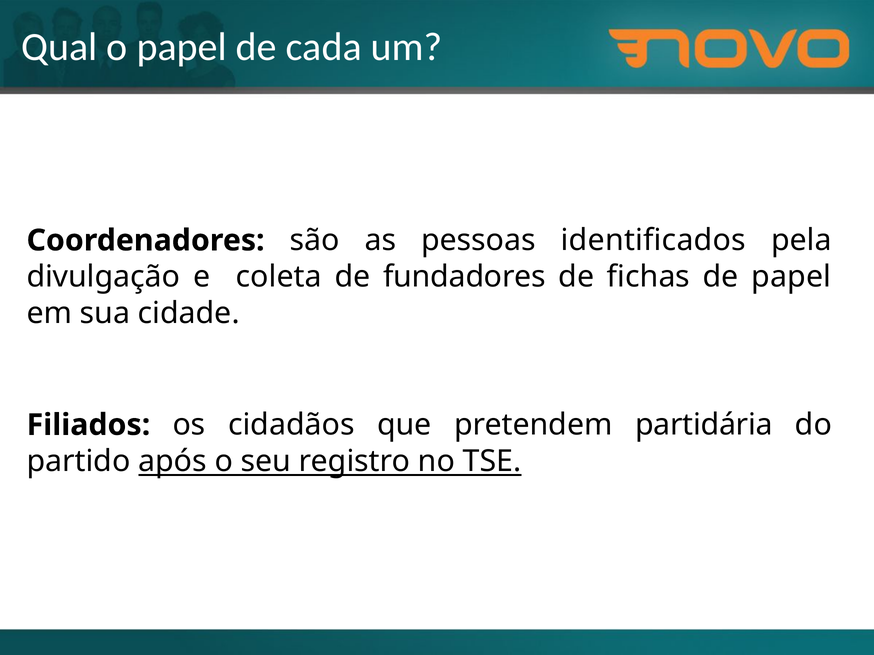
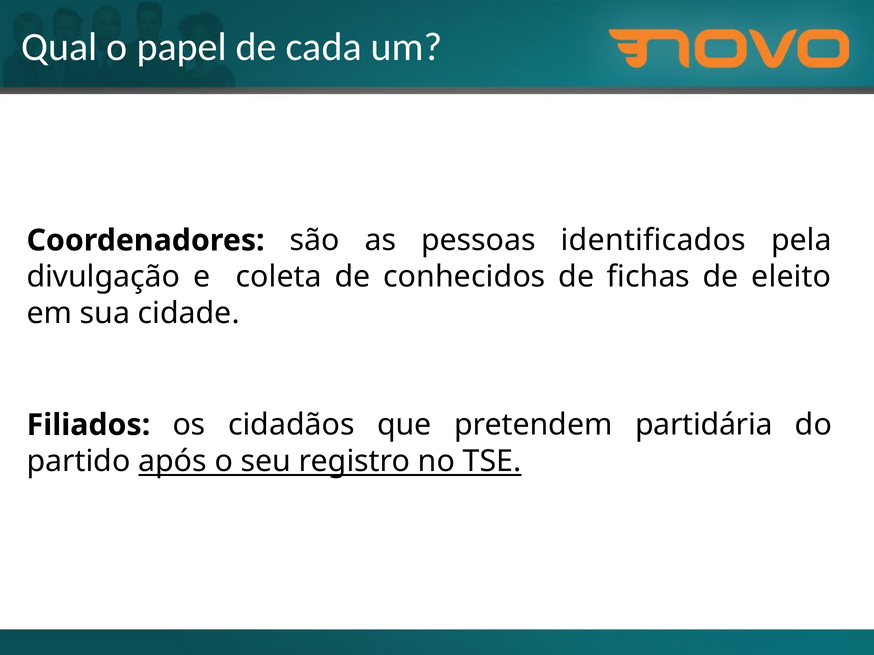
fundadores: fundadores -> conhecidos (464, 277)
de papel: papel -> eleito (791, 277)
